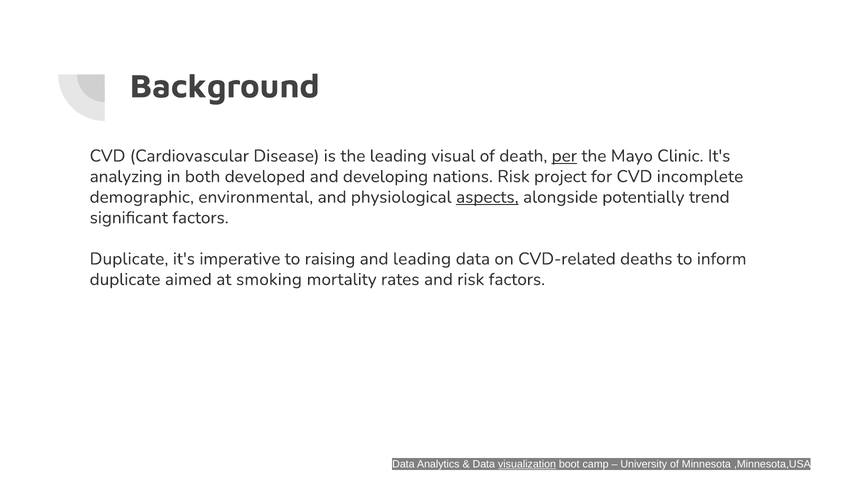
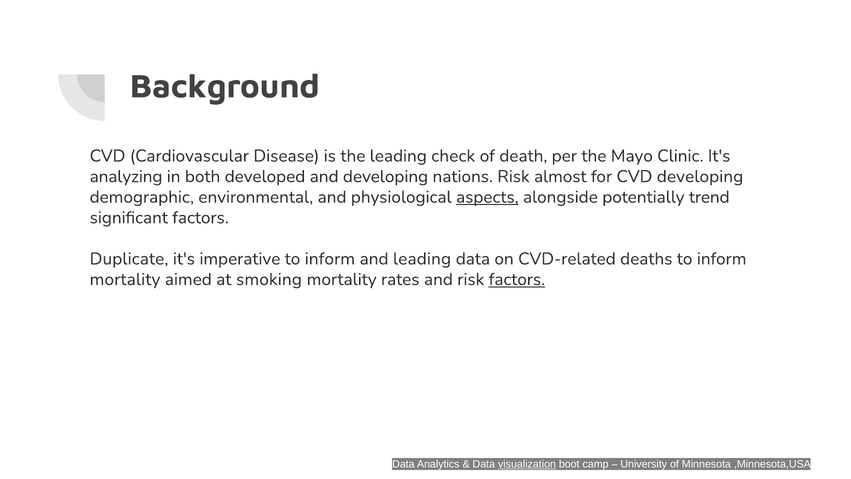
visual: visual -> check (453, 156)
per underline: present -> none (564, 156)
project: project -> almost (560, 176)
CVD incomplete: incomplete -> developing (700, 176)
imperative to raising: raising -> inform (330, 259)
duplicate: duplicate -> mortality (125, 279)
factors underline: none -> present (517, 279)
